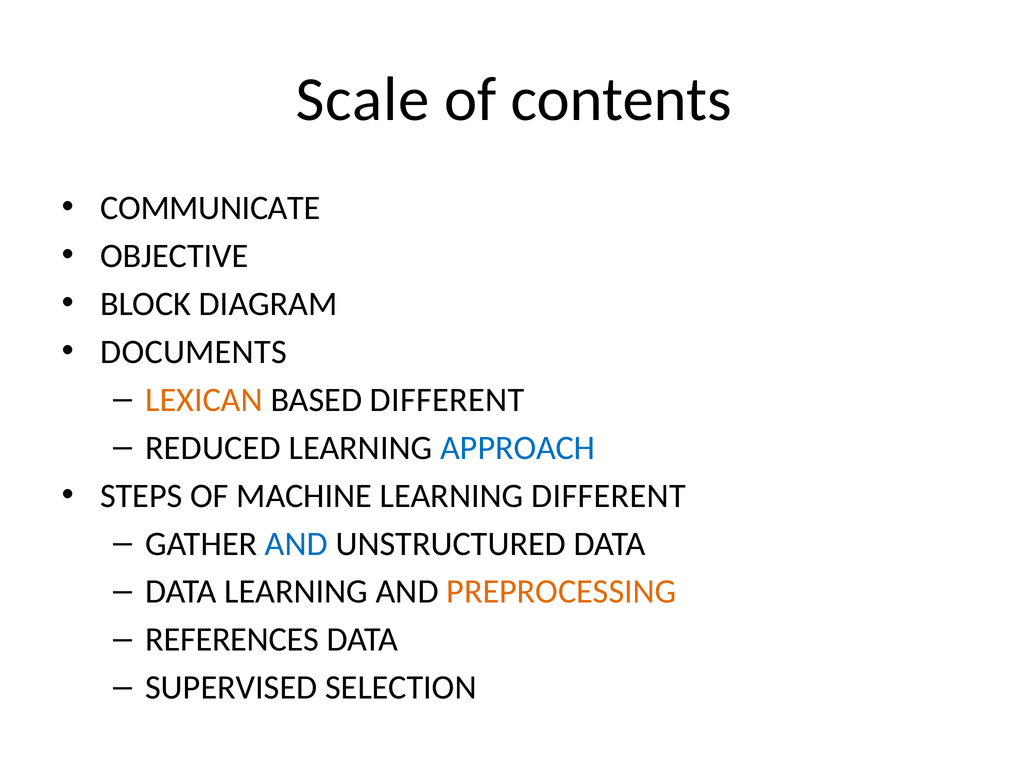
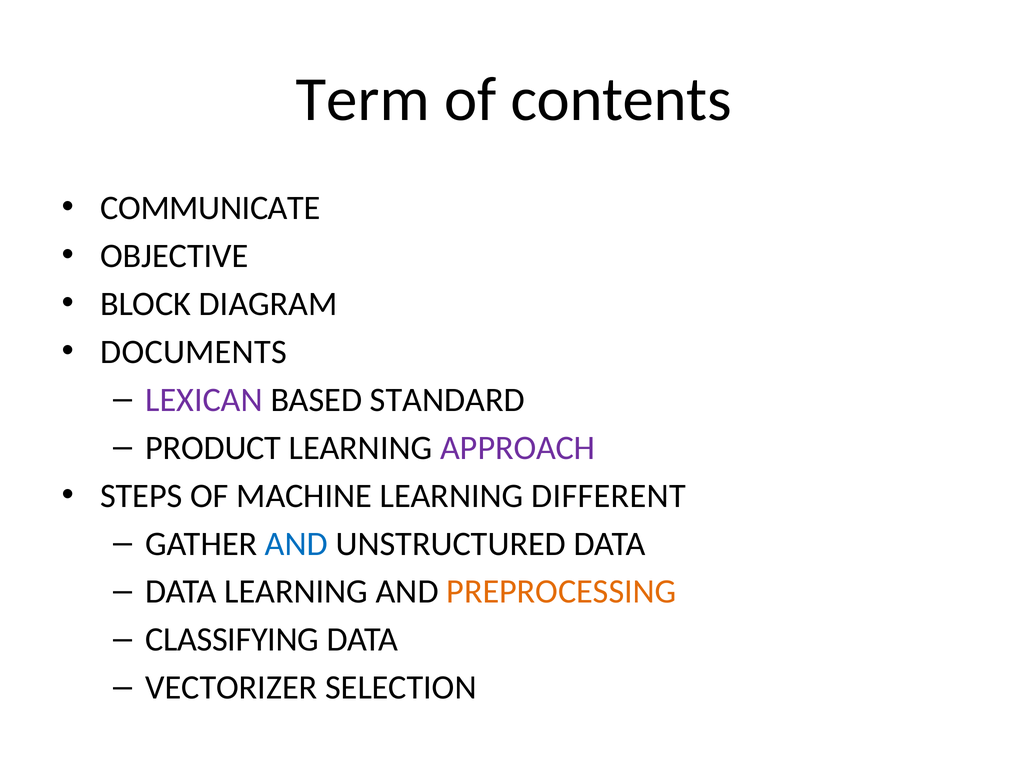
Scale: Scale -> Term (363, 100)
LEXICAN colour: orange -> purple (204, 400)
BASED DIFFERENT: DIFFERENT -> STANDARD (447, 400)
REDUCED: REDUCED -> PRODUCT (213, 448)
APPROACH colour: blue -> purple (518, 448)
REFERENCES: REFERENCES -> CLASSIFYING (232, 640)
SUPERVISED: SUPERVISED -> VECTORIZER (231, 688)
